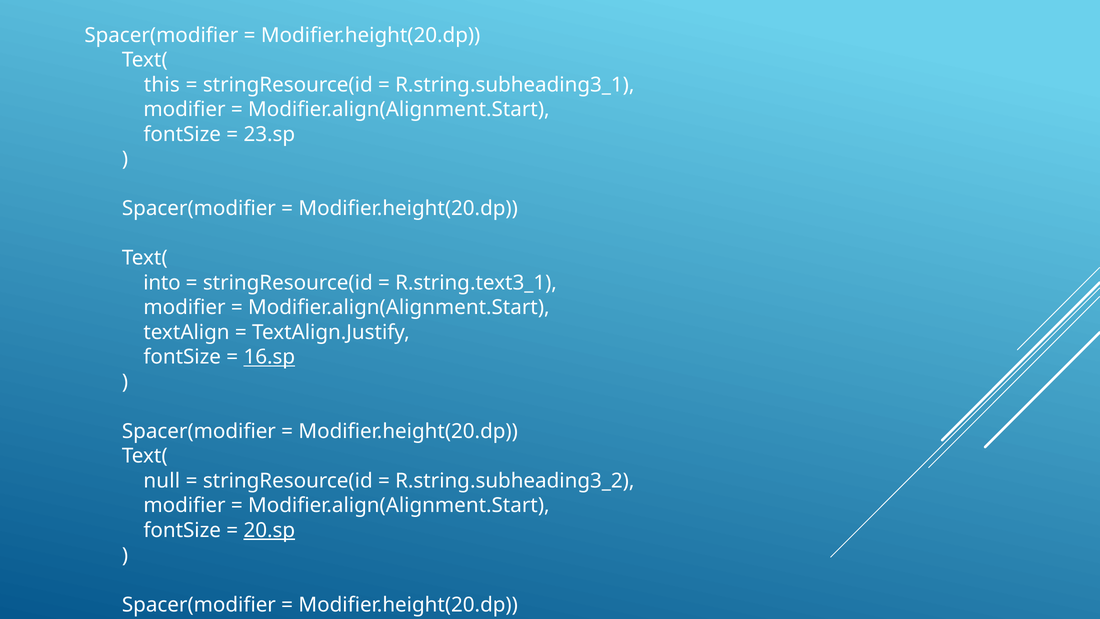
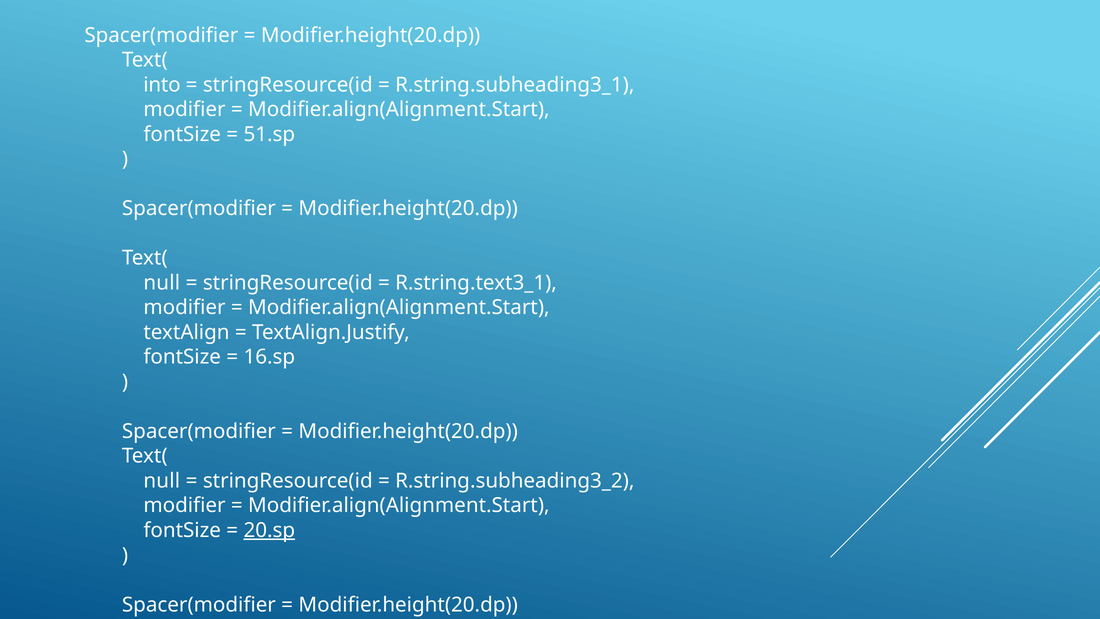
this: this -> into (162, 85)
23.sp: 23.sp -> 51.sp (269, 134)
into: into -> null (162, 283)
16.sp underline: present -> none (269, 357)
